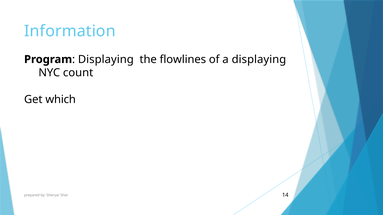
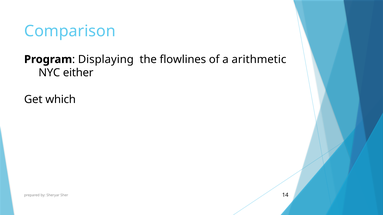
Information: Information -> Comparison (70, 31)
a displaying: displaying -> arithmetic (259, 59)
count: count -> either (78, 73)
